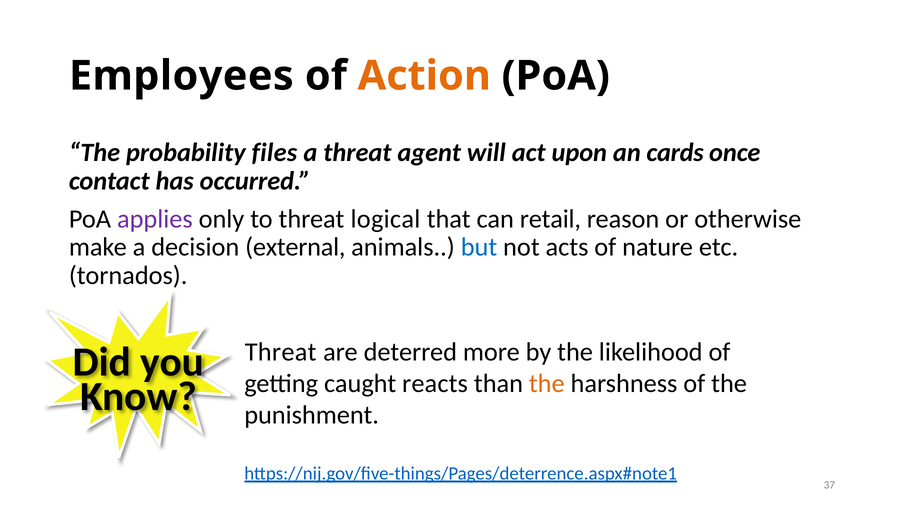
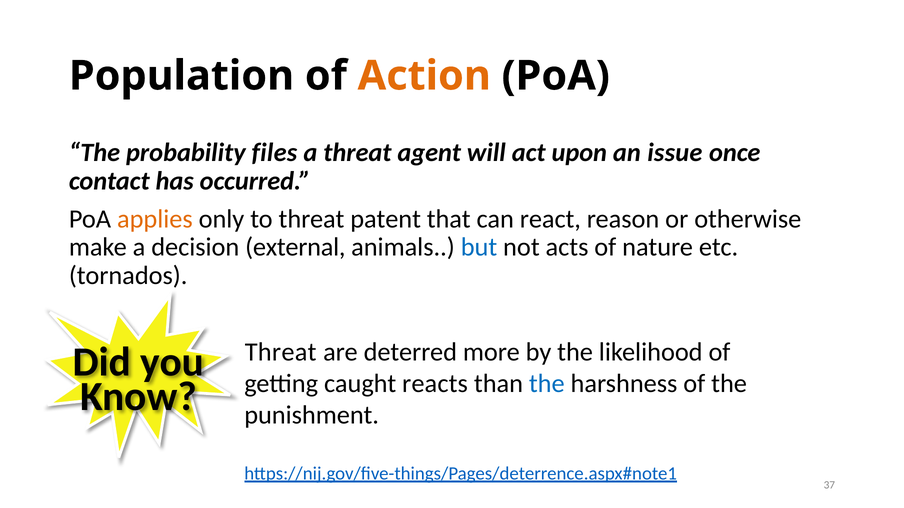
Employees: Employees -> Population (181, 76)
cards: cards -> issue (675, 153)
applies colour: purple -> orange (155, 219)
logical: logical -> patent (386, 219)
retail: retail -> react (550, 219)
the colour: orange -> blue (547, 384)
